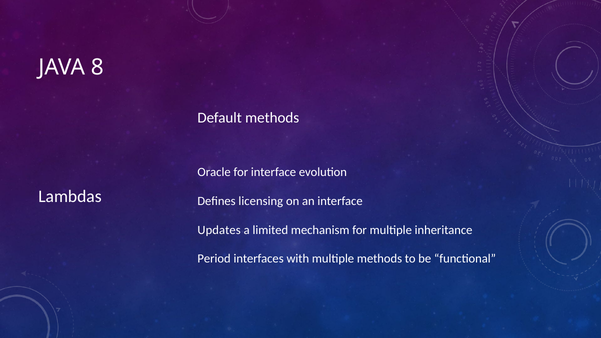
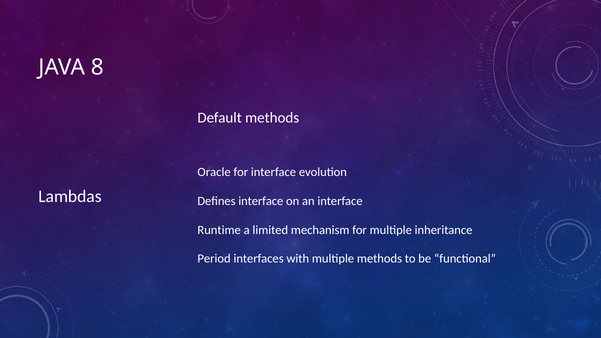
Defines licensing: licensing -> interface (261, 201)
Updates: Updates -> Runtime (219, 230)
